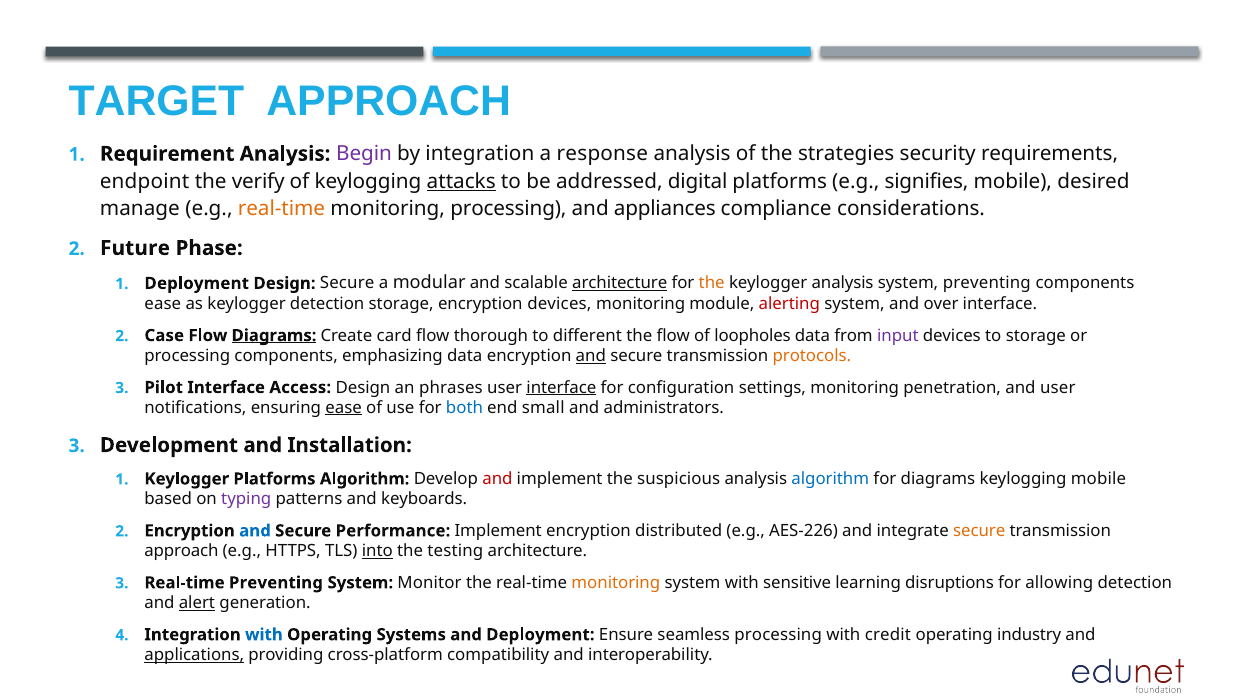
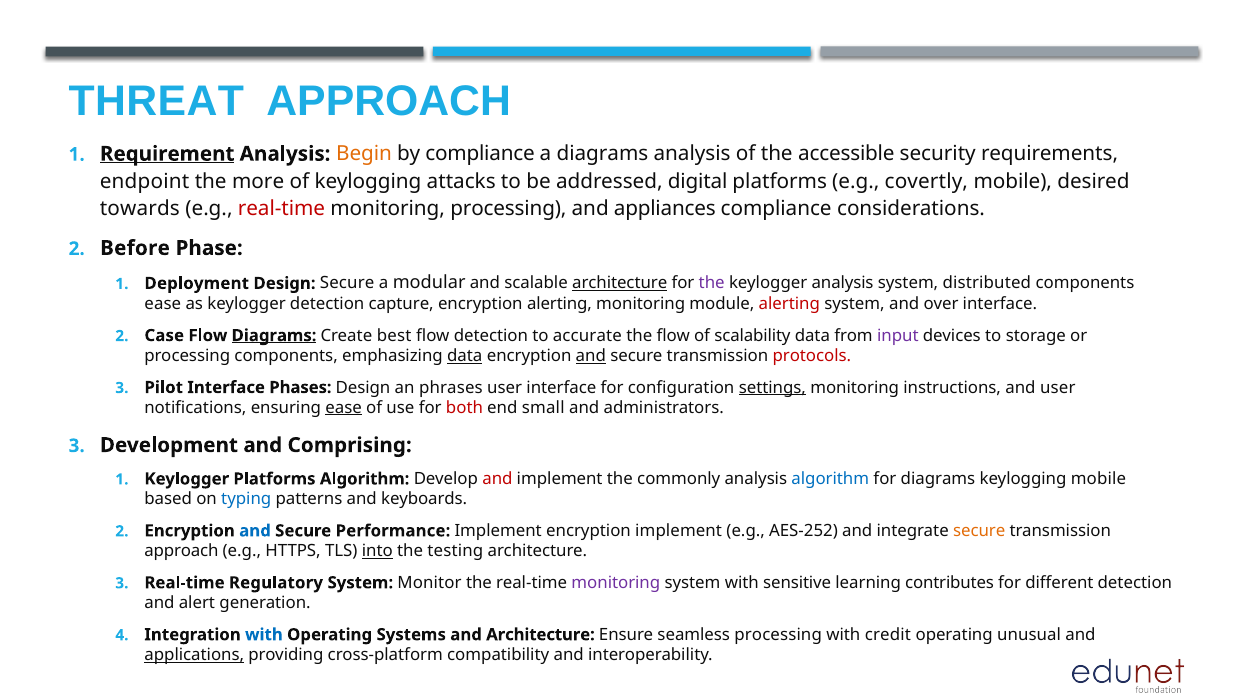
TARGET: TARGET -> THREAT (156, 101)
Requirement underline: none -> present (167, 154)
Begin colour: purple -> orange (364, 154)
by integration: integration -> compliance (480, 154)
a response: response -> diagrams (602, 154)
strategies: strategies -> accessible (846, 154)
verify: verify -> more (258, 181)
attacks underline: present -> none (461, 181)
signifies: signifies -> covertly (926, 181)
manage: manage -> towards (140, 208)
real-time colour: orange -> red (281, 208)
Future: Future -> Before (135, 248)
the colour: orange -> purple (712, 283)
system preventing: preventing -> distributed (987, 283)
detection storage: storage -> capture (401, 304)
encryption devices: devices -> alerting (560, 304)
card: card -> best (394, 335)
flow thorough: thorough -> detection (491, 335)
different: different -> accurate (587, 335)
loopholes: loopholes -> scalability (753, 335)
data underline: none -> present (465, 356)
protocols colour: orange -> red (812, 356)
Access: Access -> Phases (300, 387)
interface underline: present -> none (561, 387)
settings underline: none -> present (772, 387)
penetration: penetration -> instructions (952, 387)
both colour: blue -> red (464, 408)
Installation: Installation -> Comprising (350, 445)
suspicious: suspicious -> commonly (679, 479)
typing colour: purple -> blue (246, 499)
encryption distributed: distributed -> implement (679, 531)
AES-226: AES-226 -> AES-252 (803, 531)
Real-time Preventing: Preventing -> Regulatory (276, 583)
monitoring colour: orange -> purple (616, 583)
disruptions: disruptions -> contributes (950, 583)
allowing: allowing -> different (1059, 583)
alert underline: present -> none (197, 603)
and Deployment: Deployment -> Architecture (540, 634)
industry: industry -> unusual (1029, 634)
